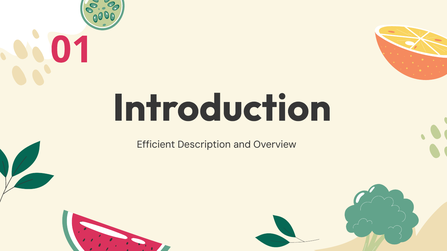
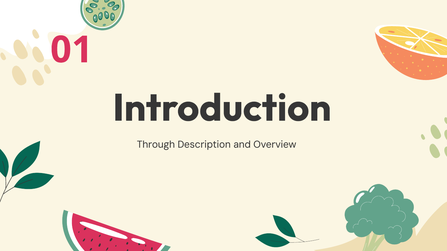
Efficient: Efficient -> Through (156, 145)
